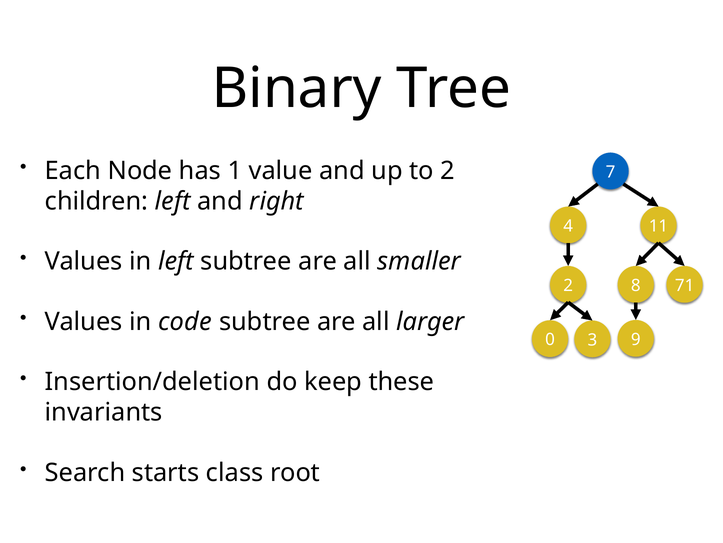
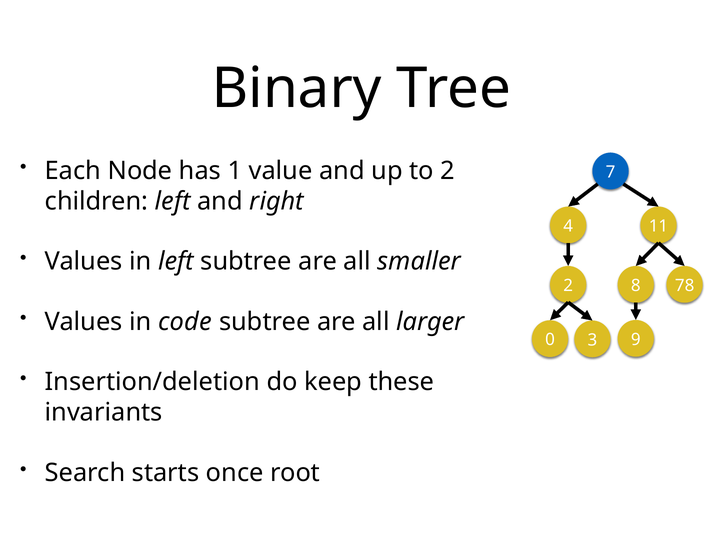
71: 71 -> 78 (685, 285)
class: class -> once (235, 472)
